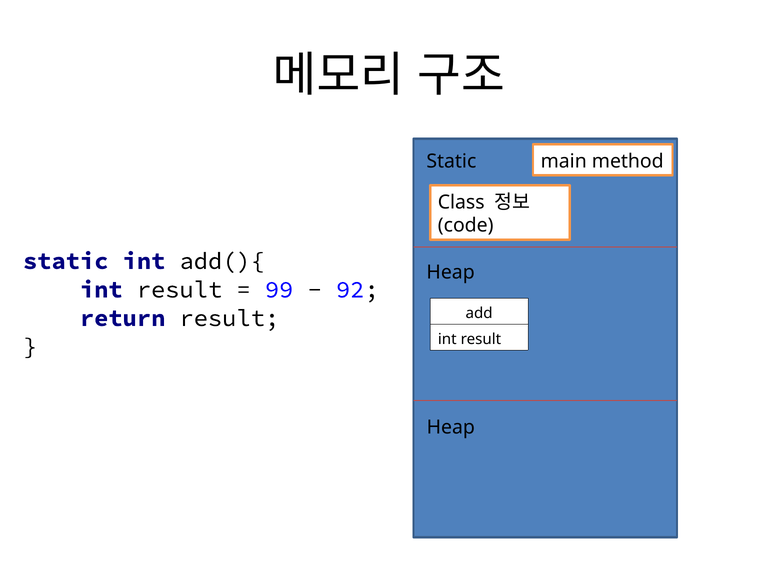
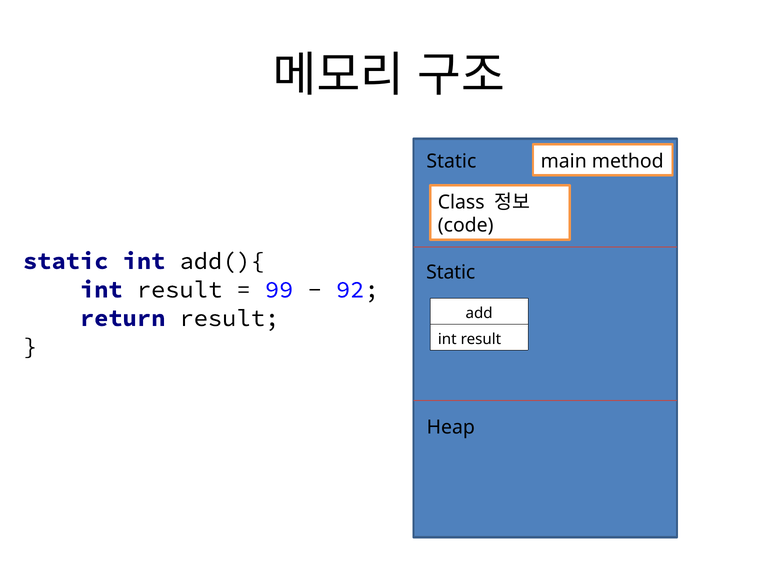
Heap: Heap -> Static (451, 272)
